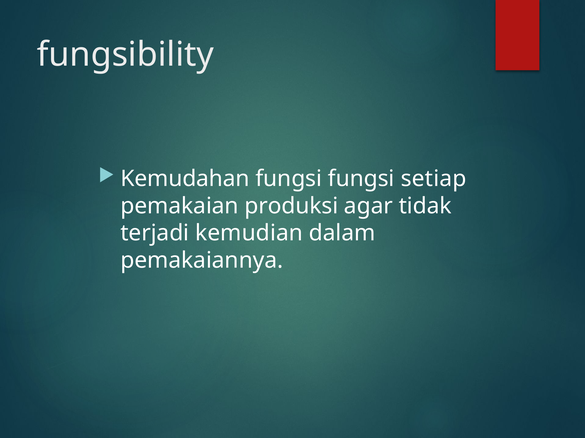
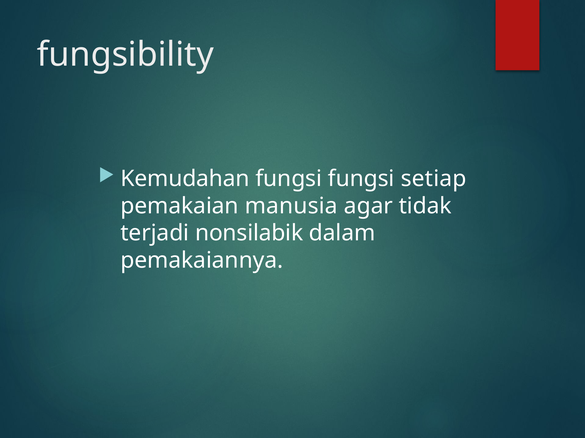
produksi: produksi -> manusia (291, 206)
kemudian: kemudian -> nonsilabik (249, 233)
